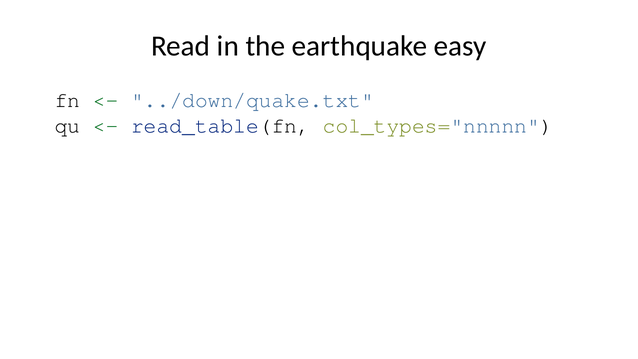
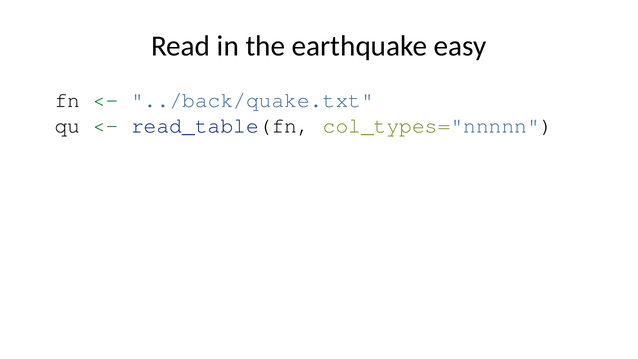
../down/quake.txt: ../down/quake.txt -> ../back/quake.txt (253, 100)
